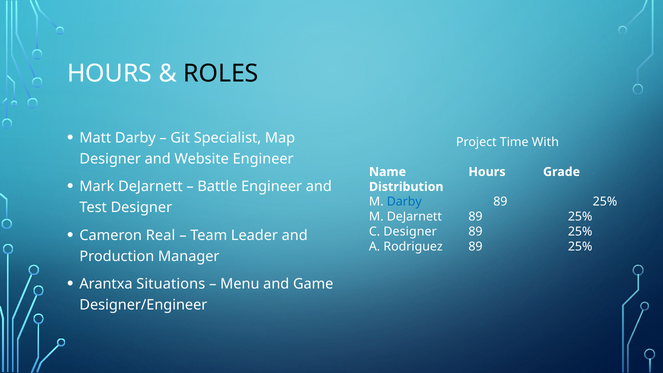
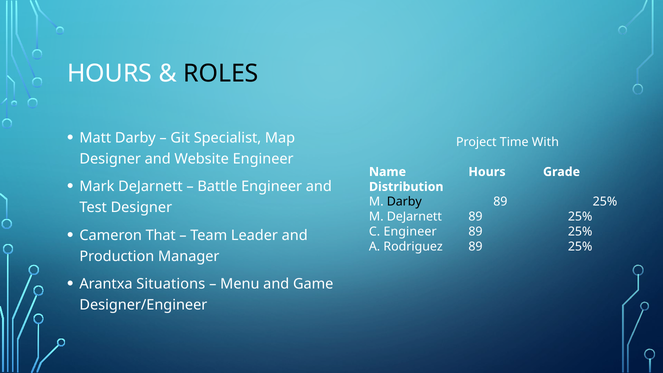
Darby colour: blue -> black (404, 202)
Real: Real -> That (161, 235)
C Designer: Designer -> Engineer (410, 232)
